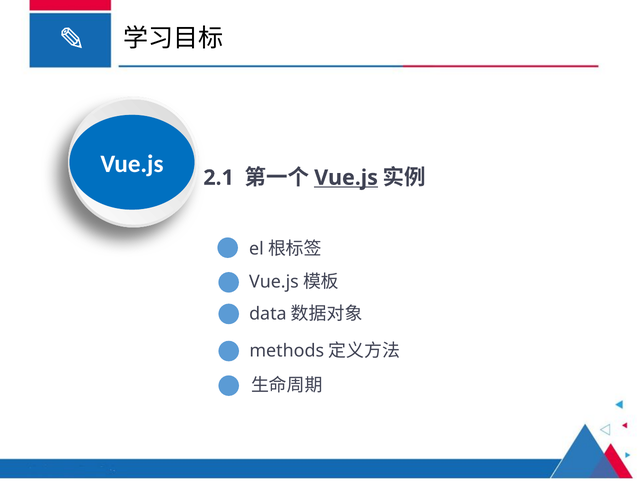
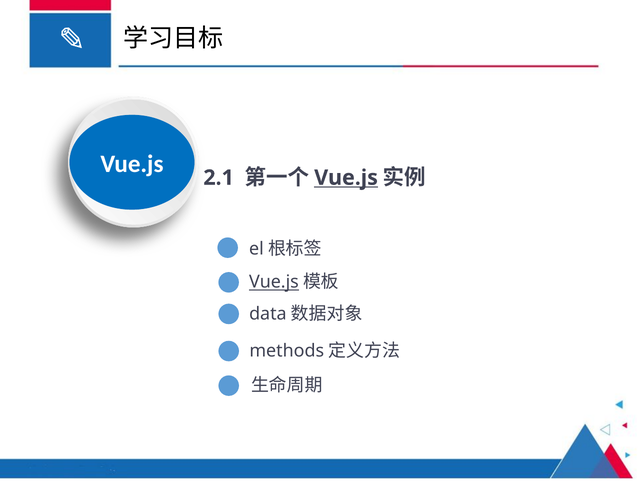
Vue.js underline: none -> present (274, 282)
